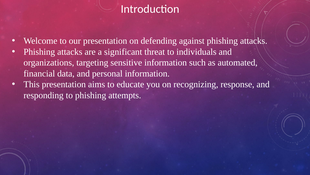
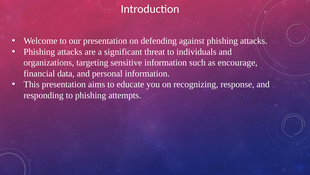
automated: automated -> encourage (238, 62)
